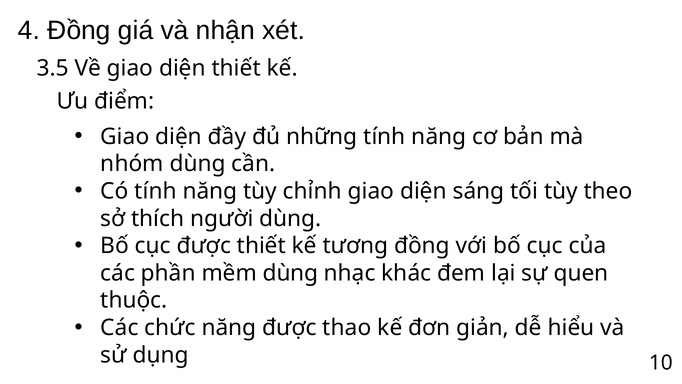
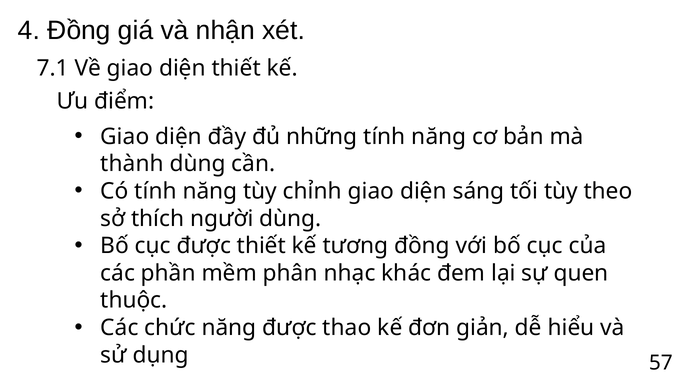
3.5: 3.5 -> 7.1 (53, 68)
nhóm: nhóm -> thành (132, 164)
mềm dùng: dùng -> phân (290, 273)
10: 10 -> 57 (661, 363)
